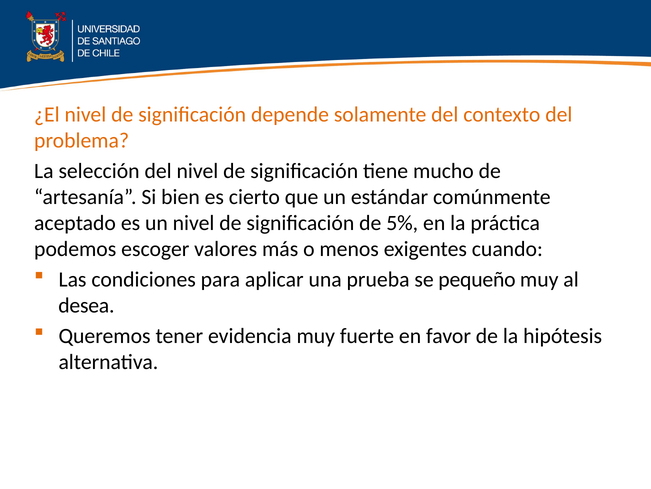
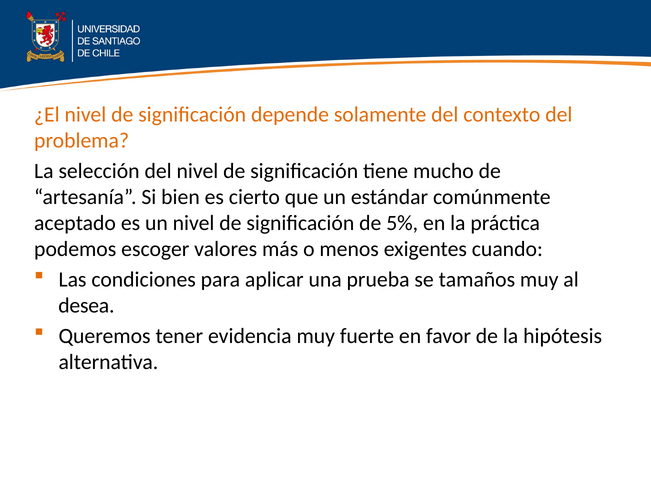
pequeño: pequeño -> tamaños (477, 279)
